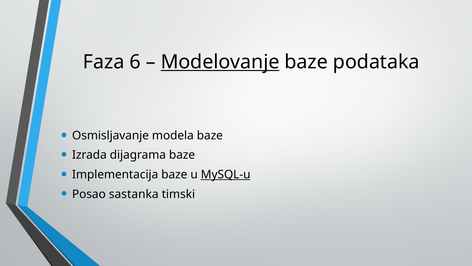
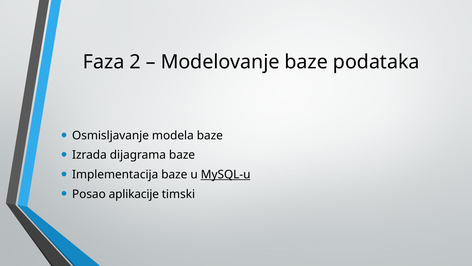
6: 6 -> 2 (135, 62)
Modelovanje underline: present -> none (220, 62)
sastanka: sastanka -> aplikacije (134, 194)
